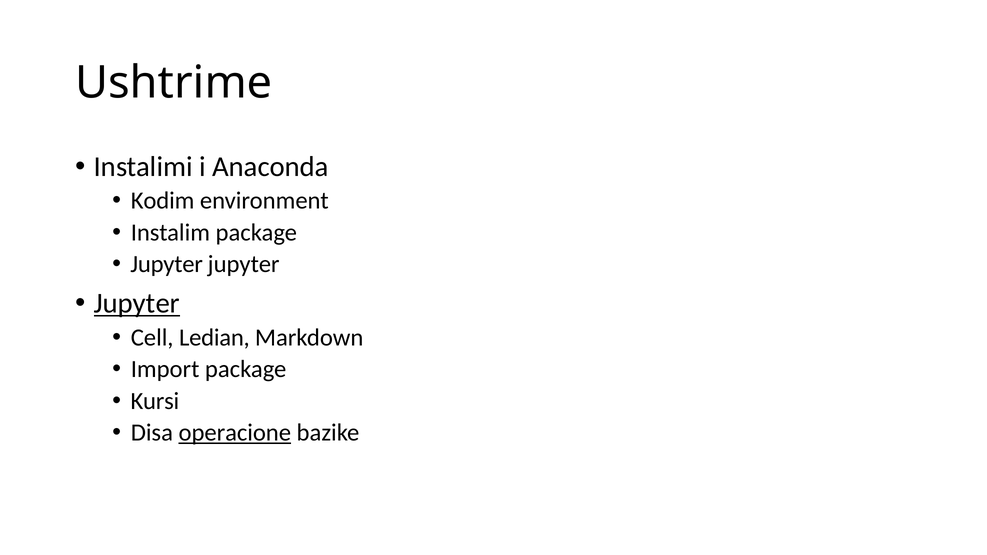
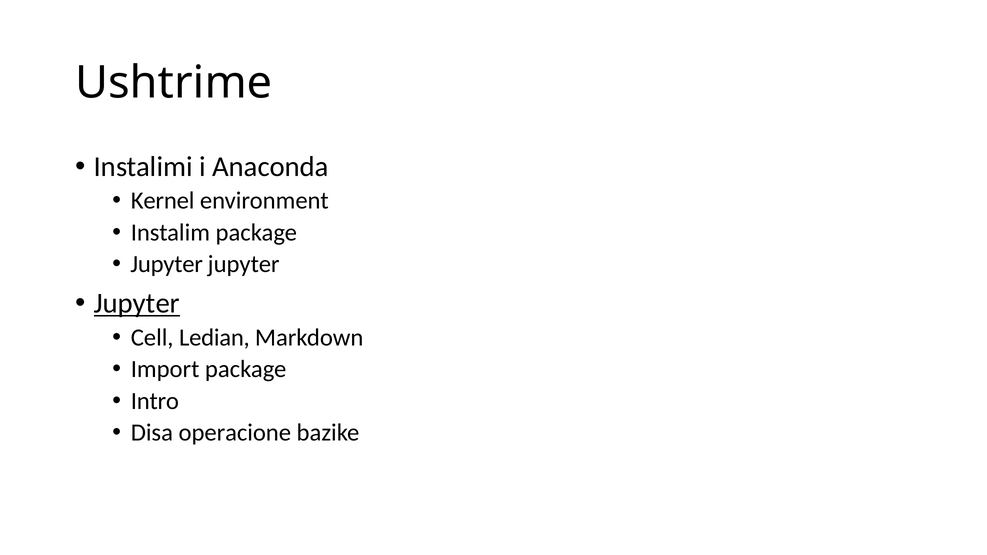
Kodim: Kodim -> Kernel (163, 201)
Kursi: Kursi -> Intro (155, 401)
operacione underline: present -> none (235, 433)
